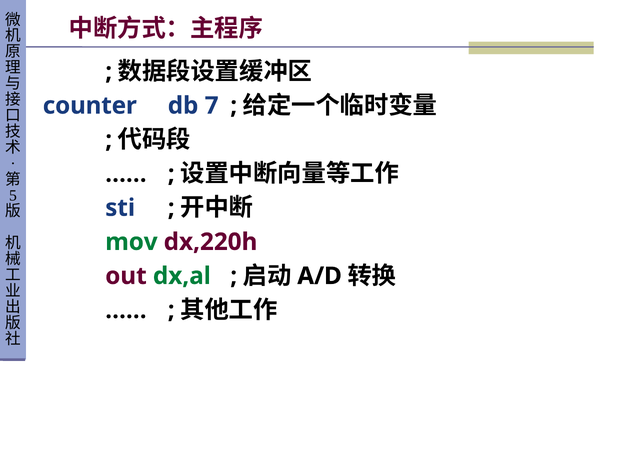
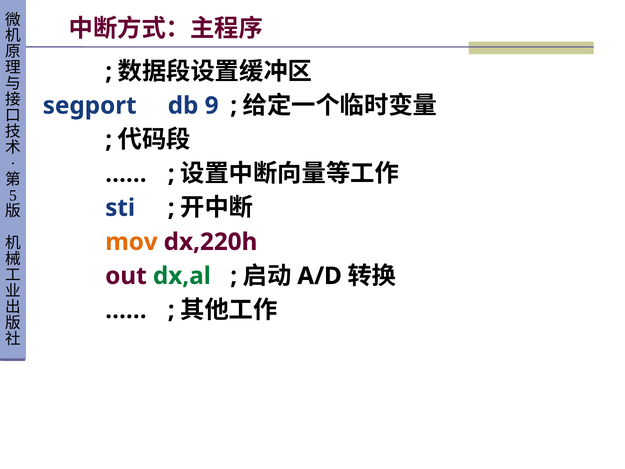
counter: counter -> segport (90, 106)
7: 7 -> 9 (212, 106)
mov colour: green -> orange (131, 242)
